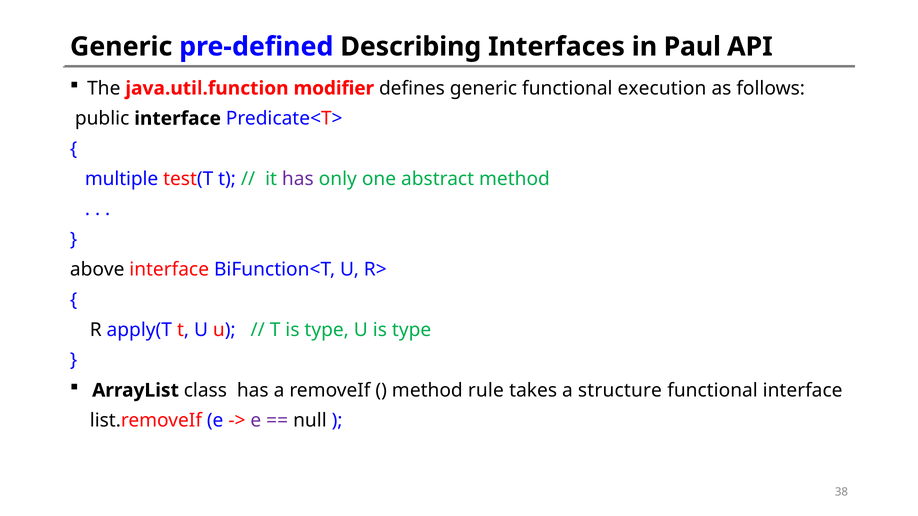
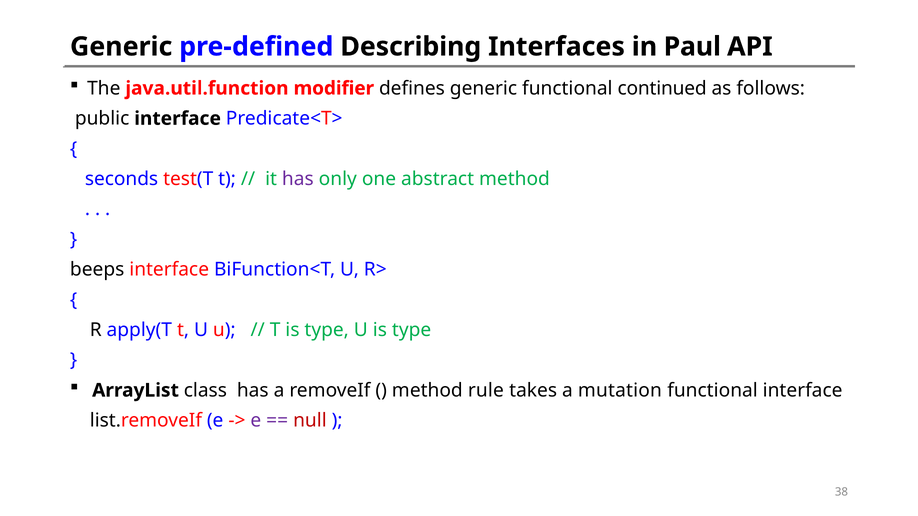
execution: execution -> continued (662, 88)
multiple: multiple -> seconds (122, 179)
above: above -> beeps (97, 270)
structure: structure -> mutation (620, 391)
null colour: black -> red (310, 421)
